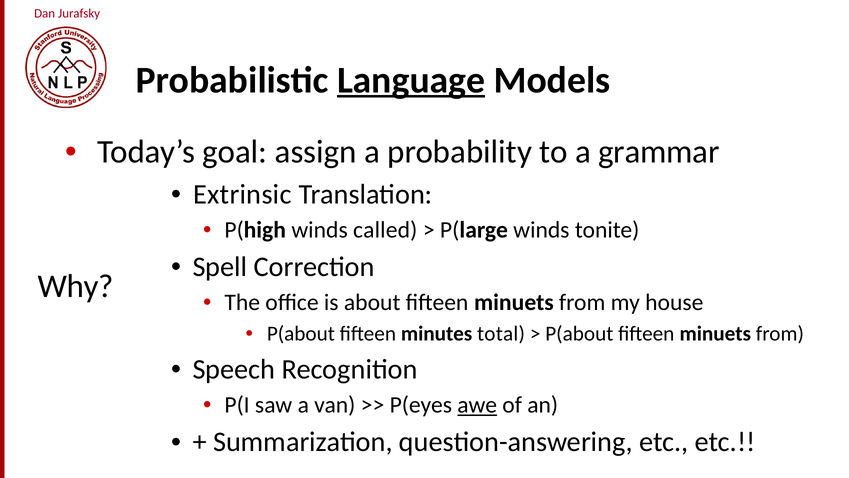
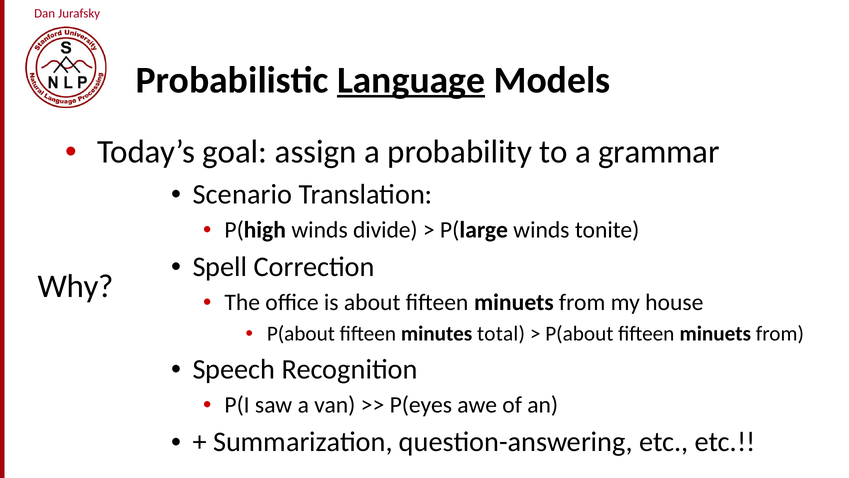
Extrinsic: Extrinsic -> Scenario (242, 194)
called: called -> divide (385, 230)
awe underline: present -> none (477, 405)
